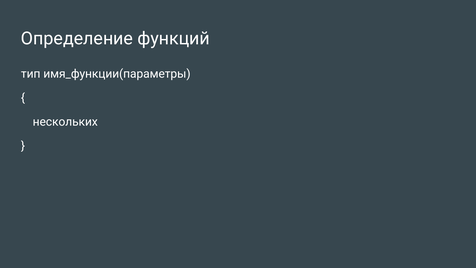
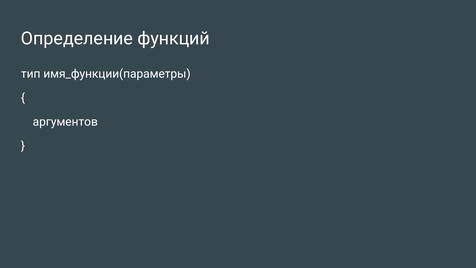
нескольких: нескольких -> аргументов (65, 122)
